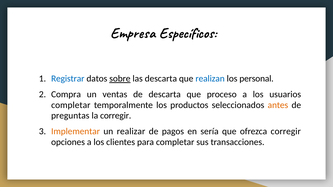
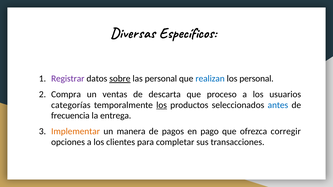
Empresa: Empresa -> Diversas (133, 33)
Registrar colour: blue -> purple (68, 79)
las descarta: descarta -> personal (161, 79)
completar: completar -> categorías (71, 105)
los underline: none -> present (162, 105)
antes colour: orange -> blue (278, 105)
preguntas: preguntas -> frecuencia (70, 116)
la corregir: corregir -> entrega (116, 116)
realizar: realizar -> manera (131, 132)
sería: sería -> pago (210, 132)
